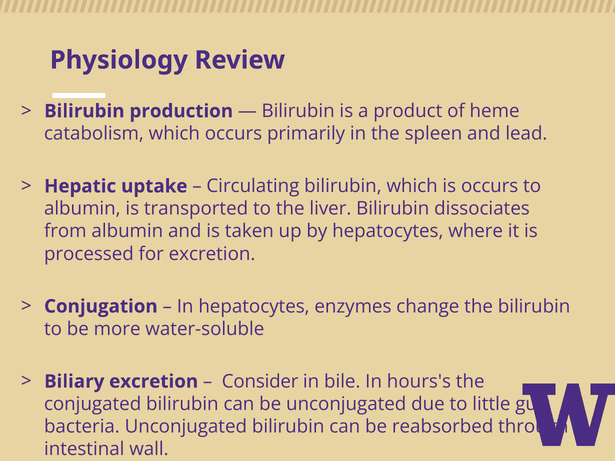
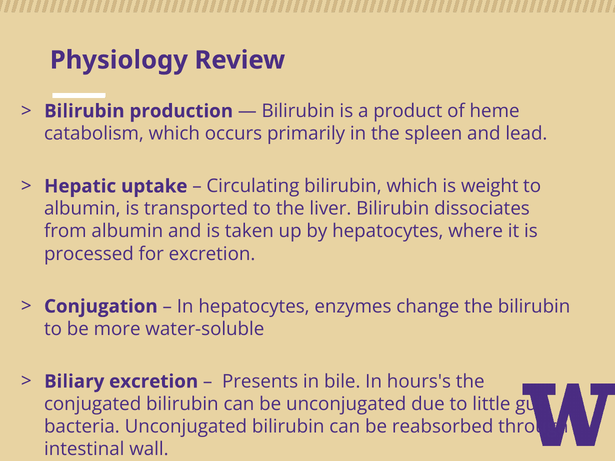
is occurs: occurs -> weight (490, 186)
Consider: Consider -> Presents (260, 382)
